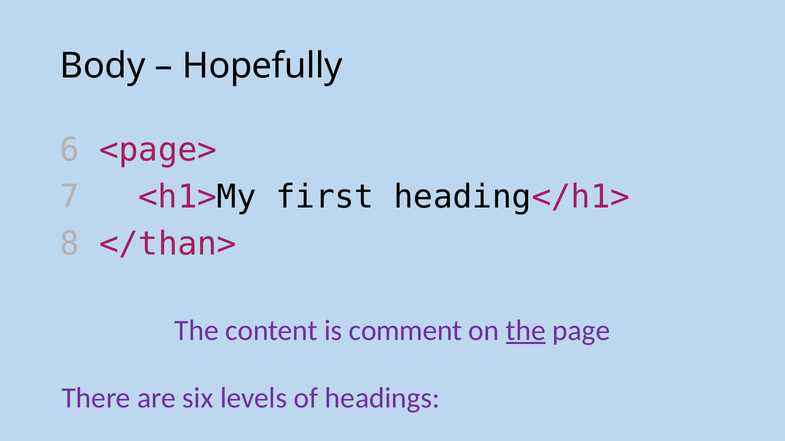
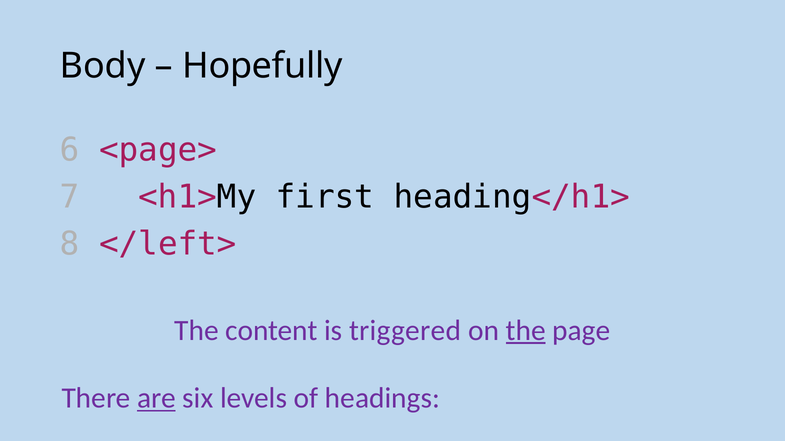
</than>: </than> -> </left> (168, 244)
comment: comment -> triggered (405, 331)
are underline: none -> present (156, 399)
